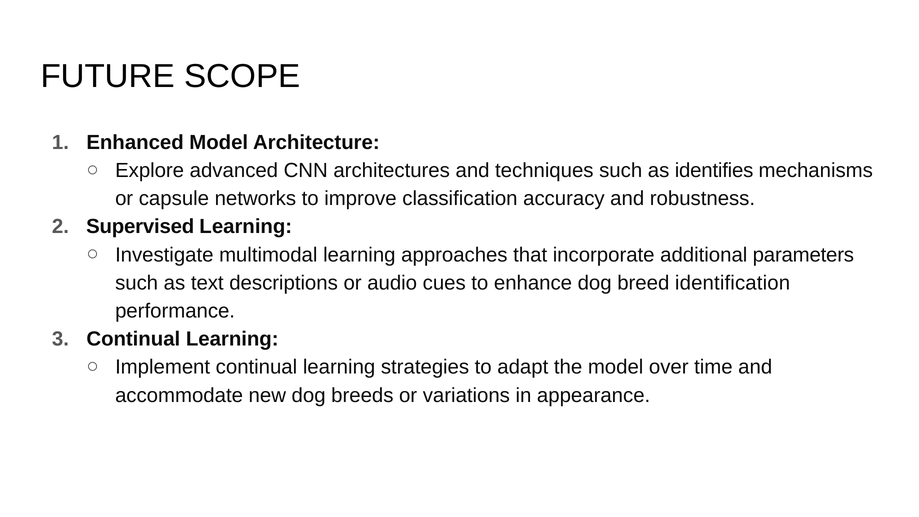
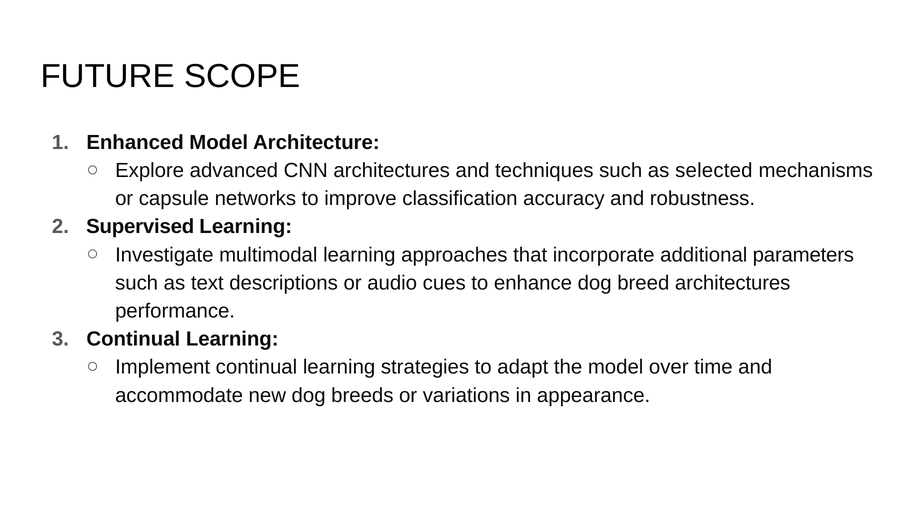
identifies: identifies -> selected (714, 170)
breed identification: identification -> architectures (733, 283)
